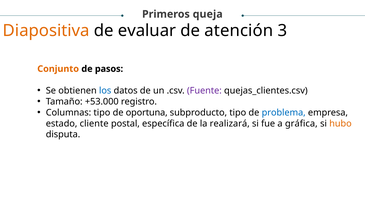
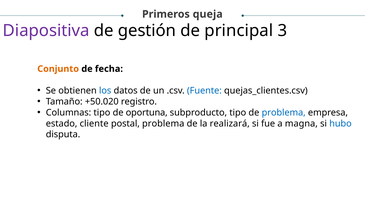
Diapositiva colour: orange -> purple (46, 31)
evaluar: evaluar -> gestión (147, 31)
atención: atención -> principal (239, 31)
pasos: pasos -> fecha (109, 69)
Fuente colour: purple -> blue (204, 91)
+53.000: +53.000 -> +50.020 (102, 102)
postal específica: específica -> problema (163, 124)
gráfica: gráfica -> magna (301, 124)
hubo colour: orange -> blue (340, 124)
